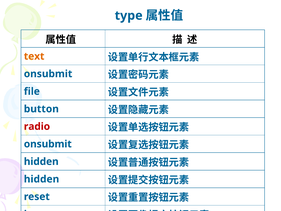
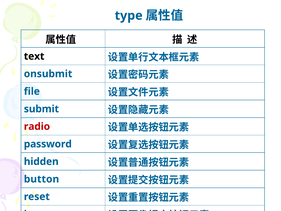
text colour: orange -> black (34, 56)
button: button -> submit (41, 109)
onsubmit: onsubmit -> password (48, 144)
hidden: hidden -> button (42, 179)
